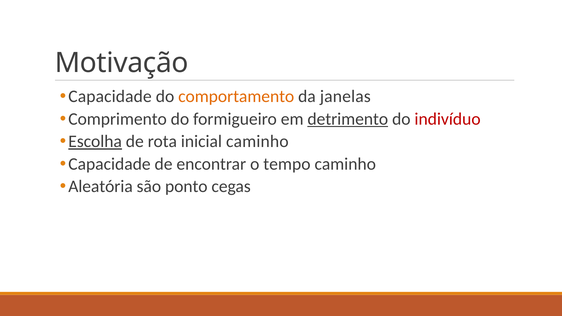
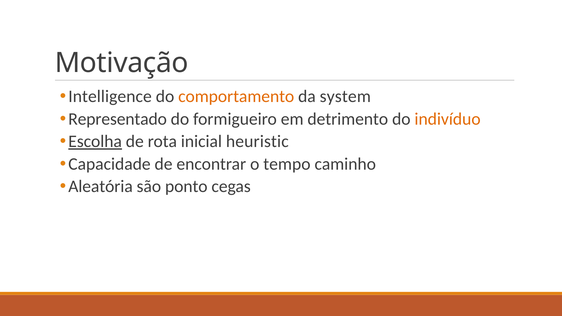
Capacidade: Capacidade -> Intelligence (110, 97)
janelas: janelas -> system (345, 97)
Comprimento: Comprimento -> Representado (118, 119)
detrimento underline: present -> none (348, 119)
indivíduo colour: red -> orange (448, 119)
inicial caminho: caminho -> heuristic (257, 142)
